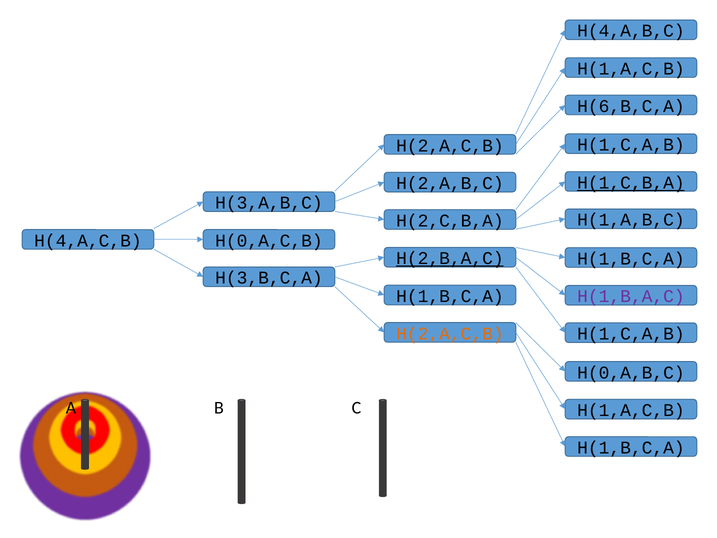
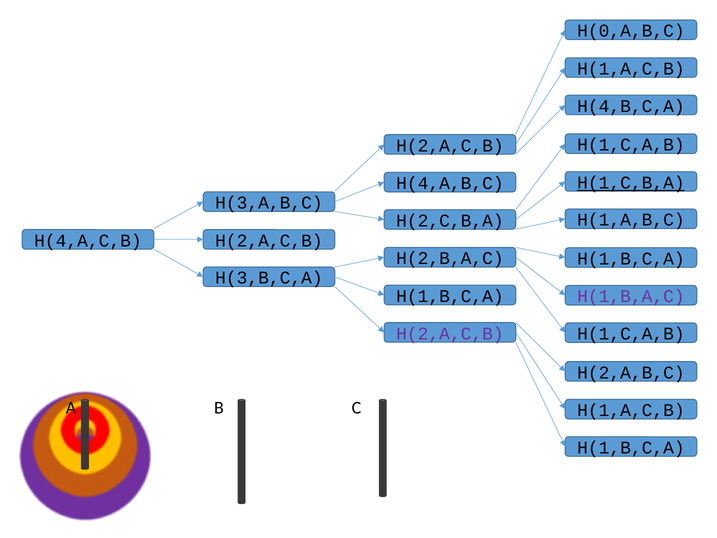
H(4,A,B,C: H(4,A,B,C -> H(0,A,B,C (631, 31)
H(6,B,C,A: H(6,B,C,A -> H(4,B,C,A (631, 106)
H(2,A,B,C: H(2,A,B,C -> H(4,A,B,C (450, 183)
H(0,A,C,B: H(0,A,C,B -> H(2,A,C,B (269, 241)
H(2,B,A,C underline: present -> none (450, 258)
H(2,A,C,B colour: orange -> purple (450, 333)
H(0,A,B,C: H(0,A,B,C -> H(2,A,B,C (631, 372)
